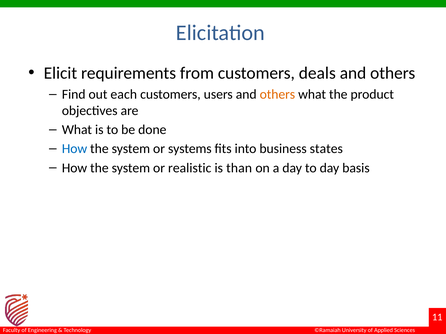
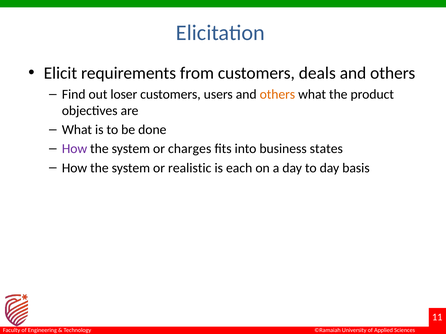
each: each -> loser (124, 94)
How colour: blue -> purple (74, 149)
systems: systems -> charges (190, 149)
than: than -> each (239, 168)
